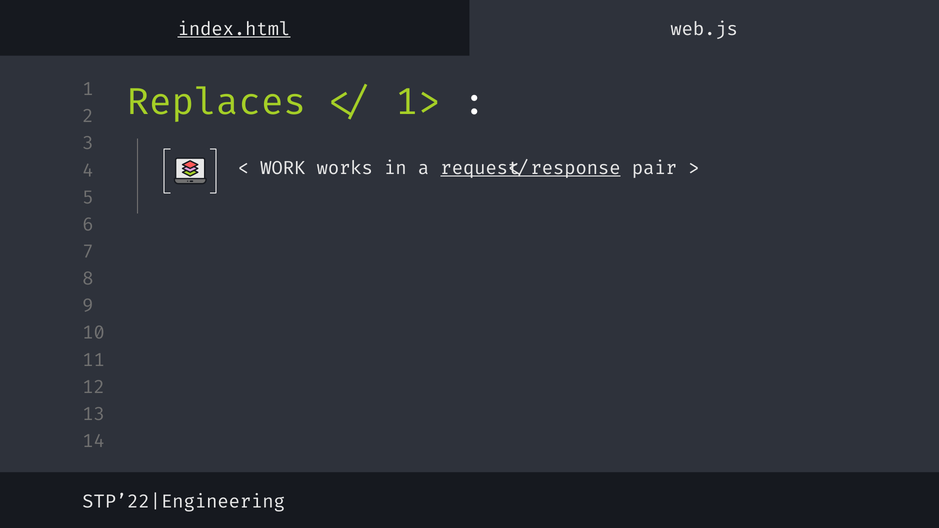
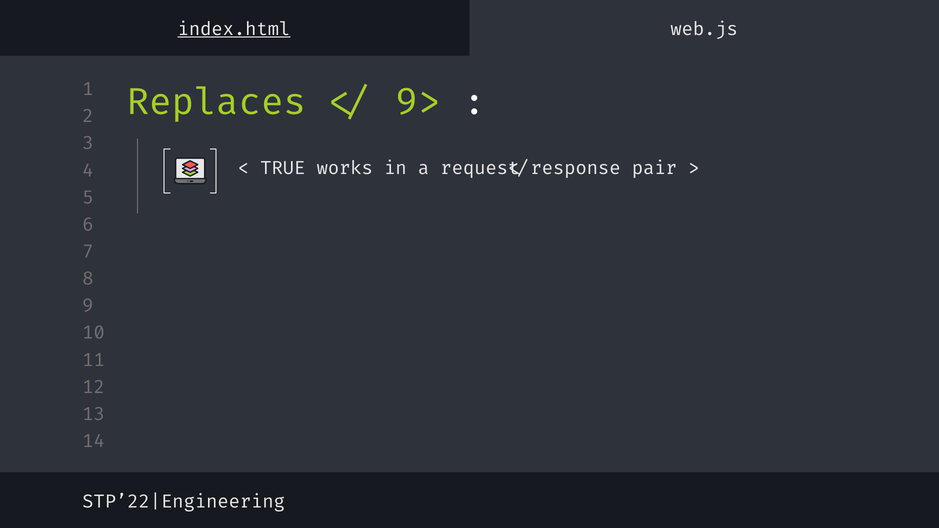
1>: 1> -> 9> (418, 102)
WORK: WORK -> TRUE (283, 168)
request/response underline: present -> none (531, 168)
